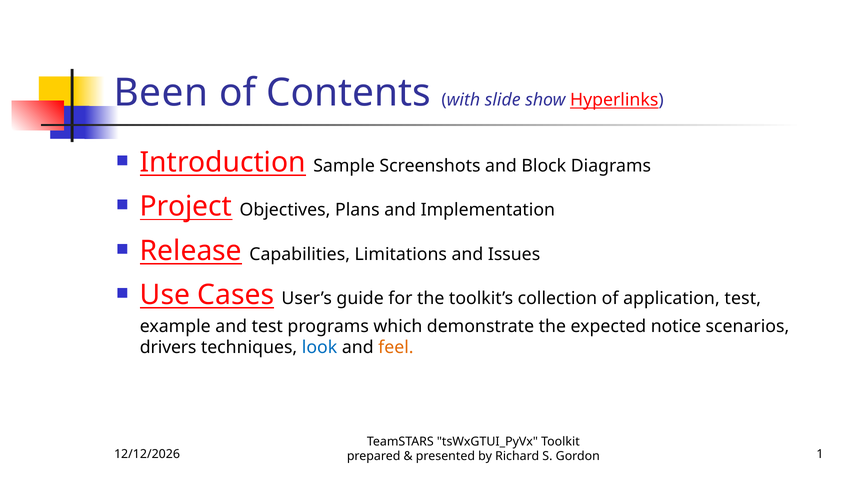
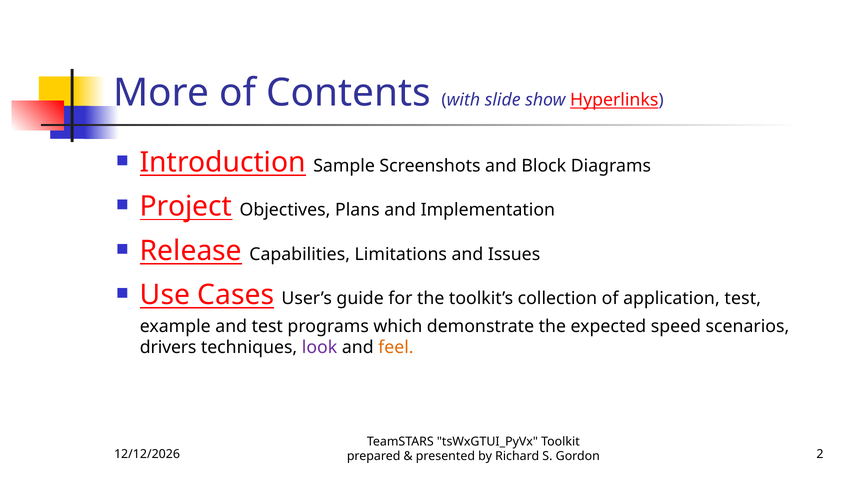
Been: Been -> More (161, 93)
notice: notice -> speed (676, 326)
look colour: blue -> purple (320, 347)
1: 1 -> 2 (820, 454)
